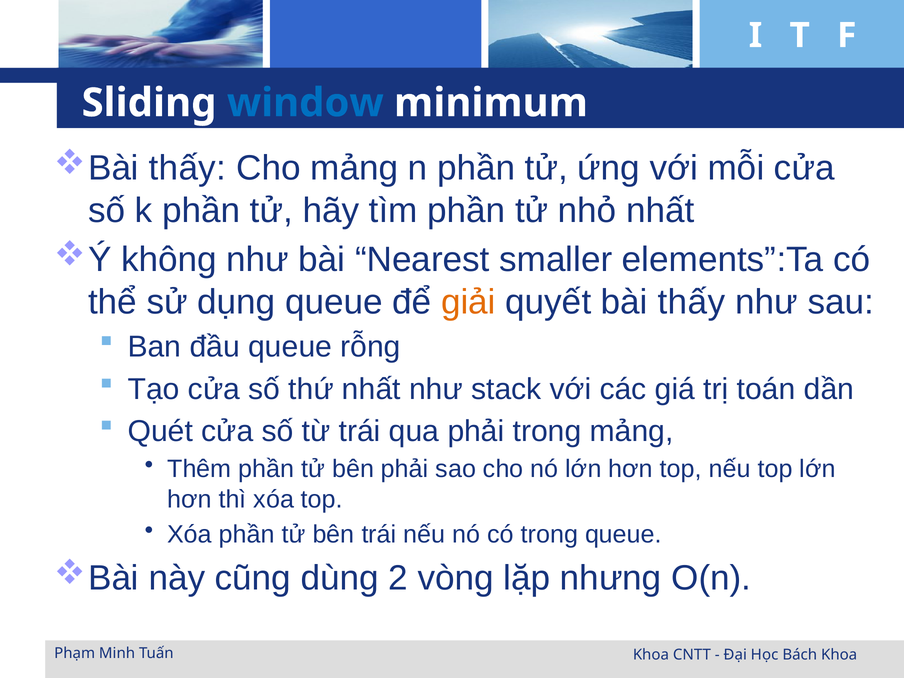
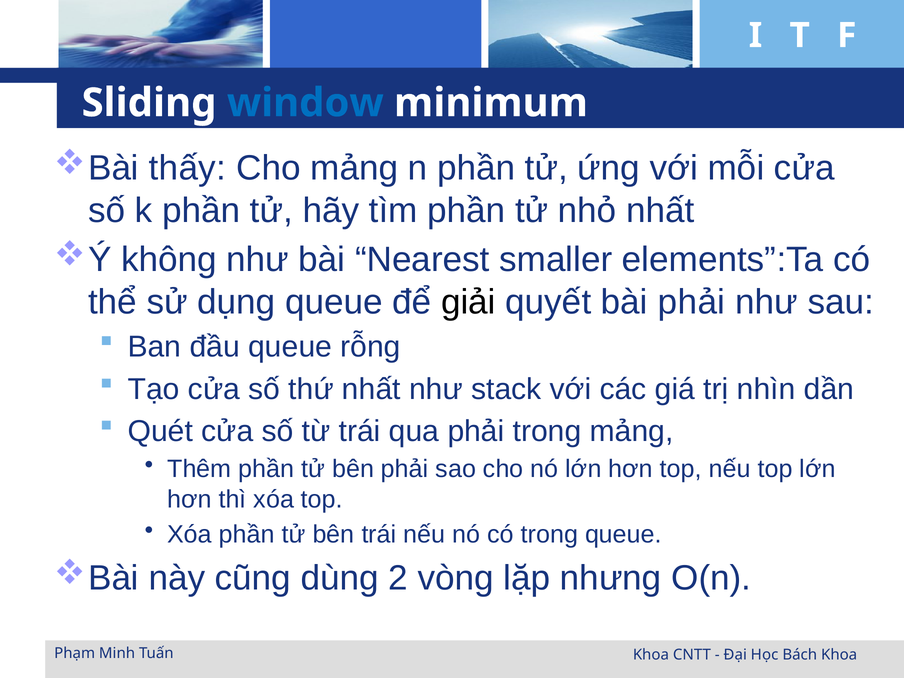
giải colour: orange -> black (468, 302)
bài thấy: thấy -> phải (691, 302)
toán: toán -> nhìn (766, 389)
